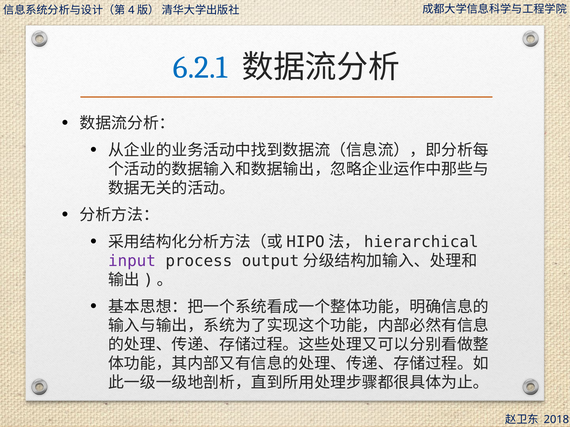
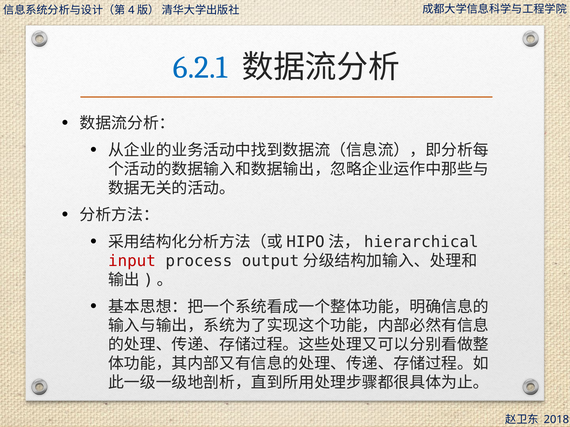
input colour: purple -> red (132, 261)
